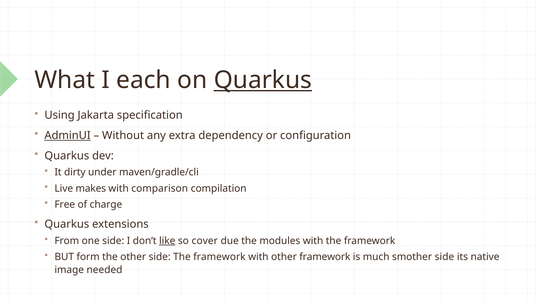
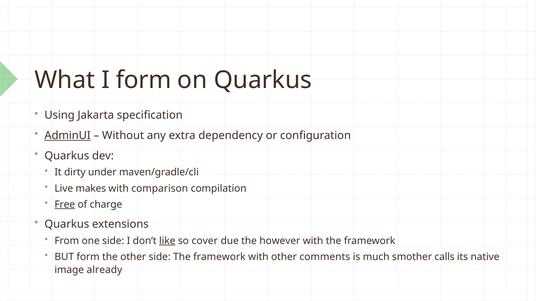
I each: each -> form (144, 80)
Quarkus underline: present -> none (263, 80)
Free underline: none -> present (65, 205)
modules: modules -> however (280, 241)
other framework: framework -> comments (325, 257)
smother side: side -> calls (445, 257)
needed: needed -> already (104, 270)
